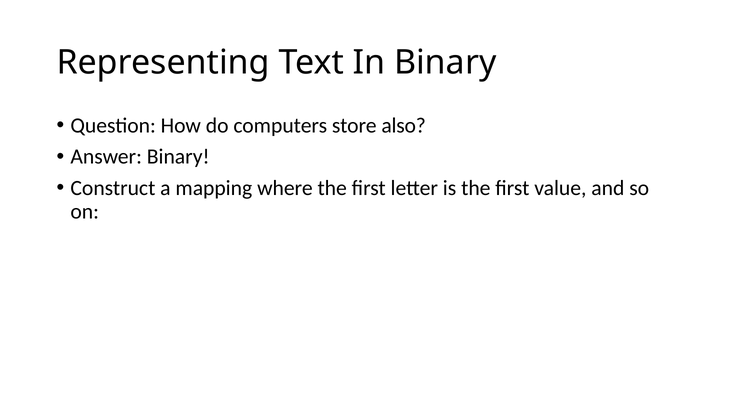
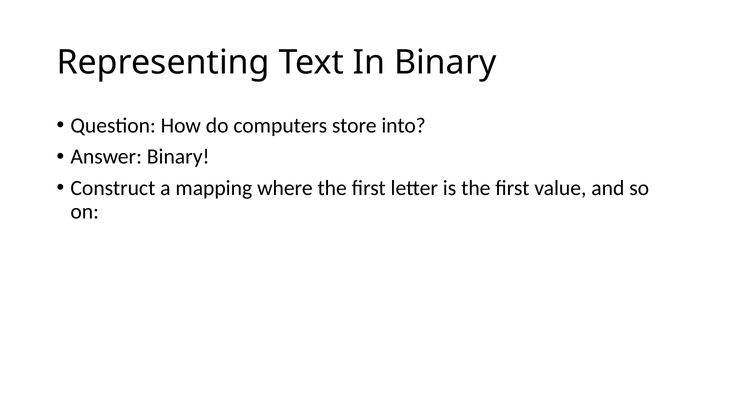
also: also -> into (404, 125)
